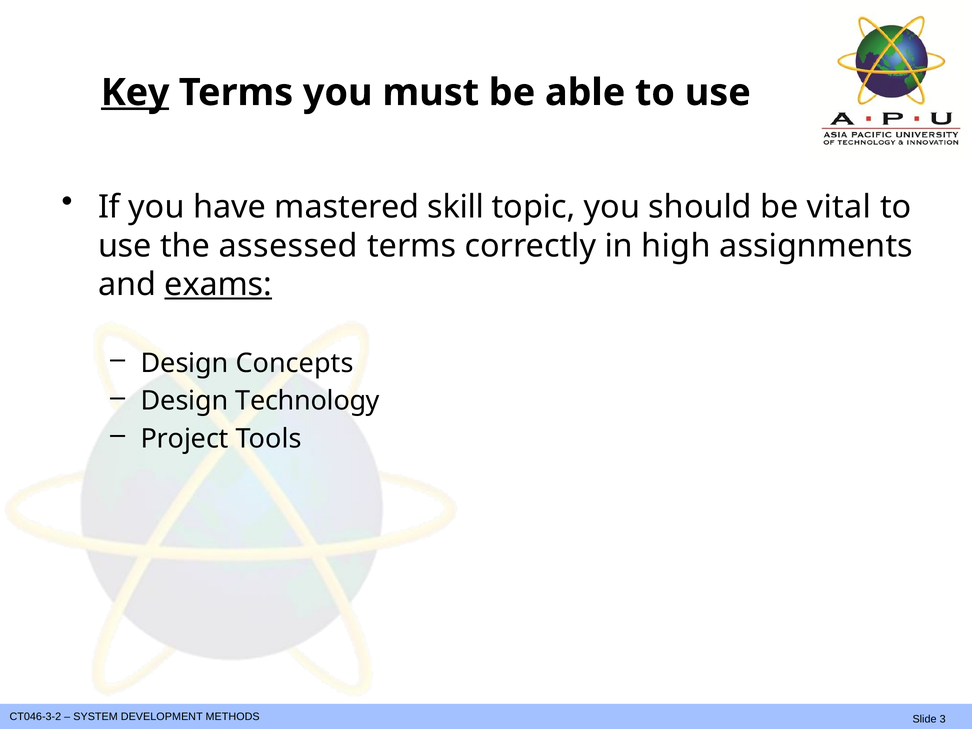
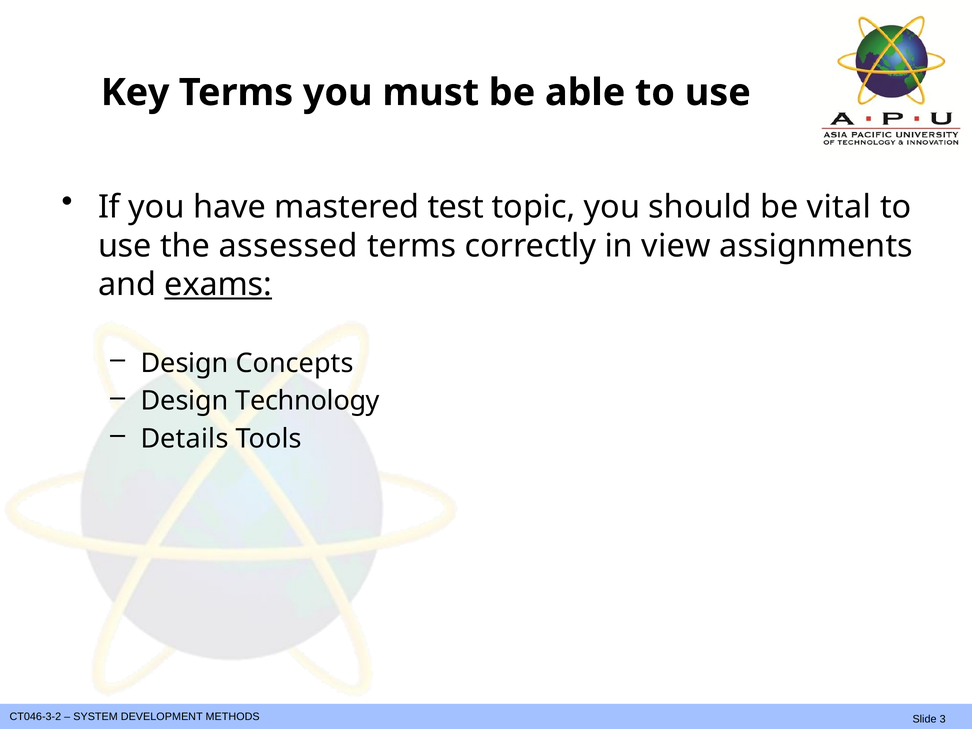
Key underline: present -> none (135, 93)
skill: skill -> test (456, 207)
high: high -> view (676, 246)
Project: Project -> Details (184, 439)
